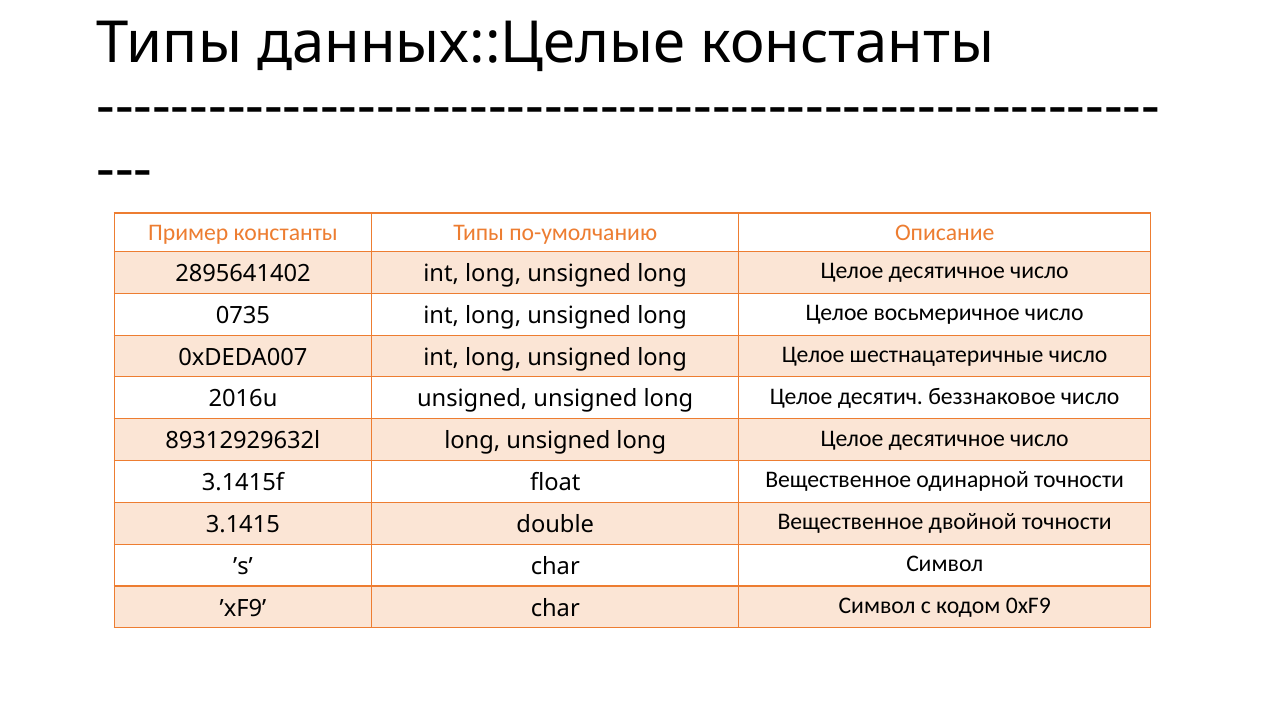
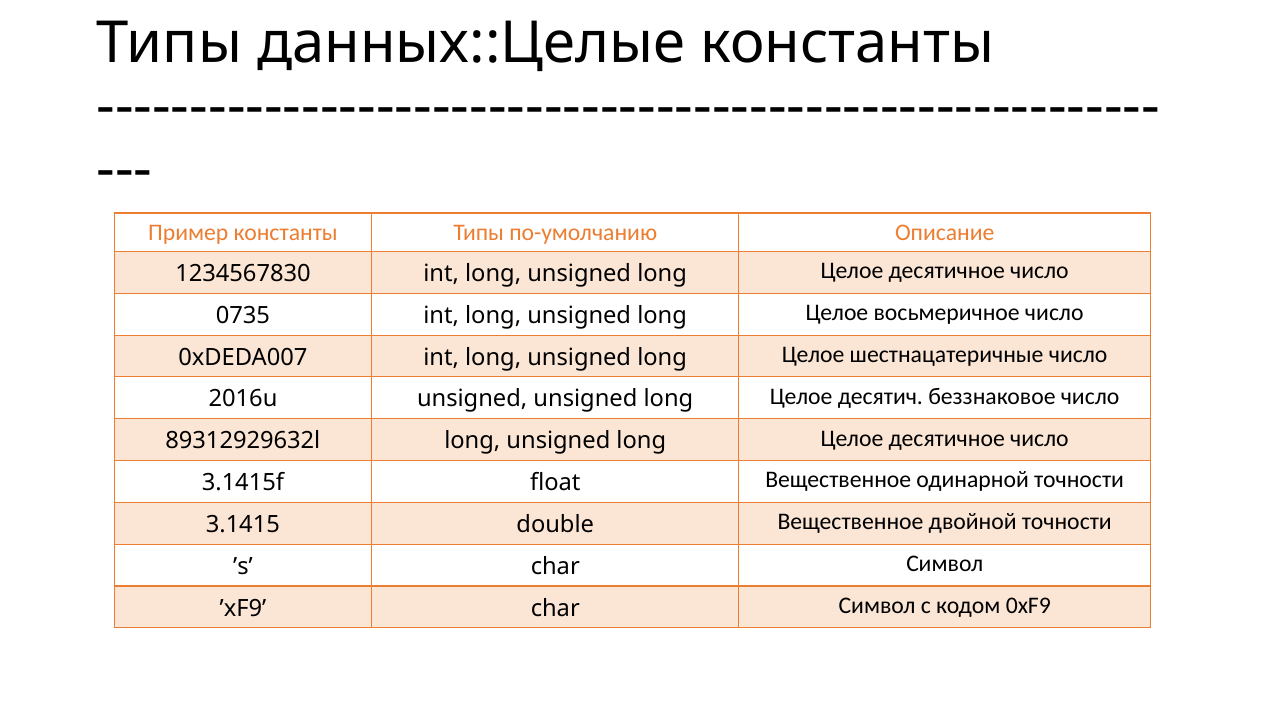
2895641402: 2895641402 -> 1234567830 (243, 274)
